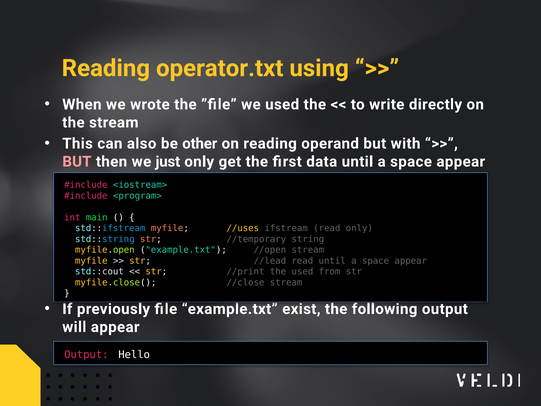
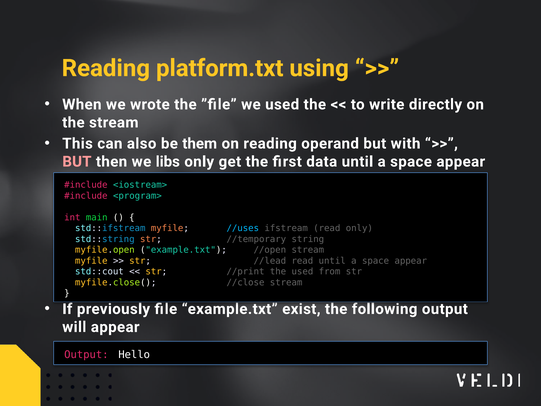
operator.txt: operator.txt -> platform.txt (220, 68)
other: other -> them (200, 143)
just: just -> libs (168, 162)
//uses colour: yellow -> light blue (243, 228)
